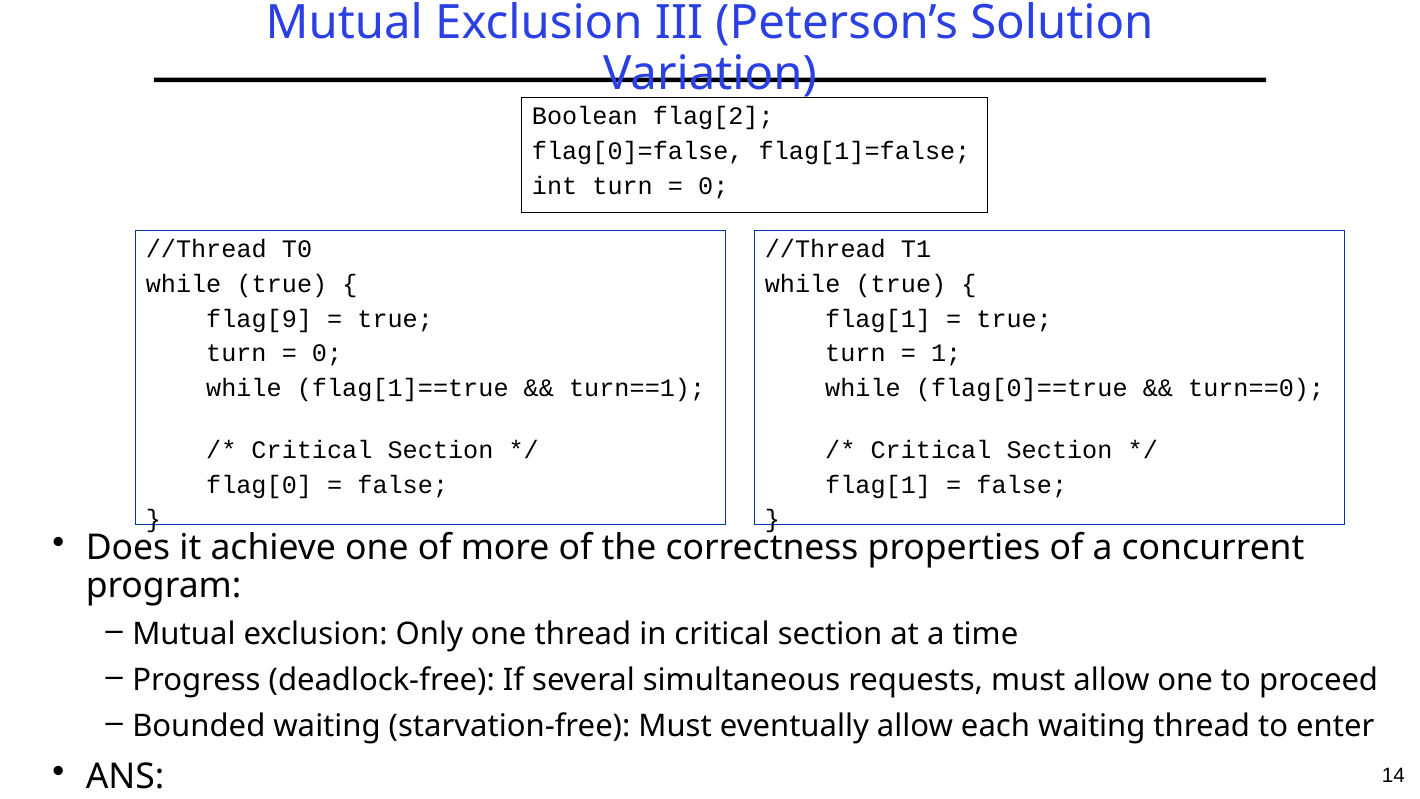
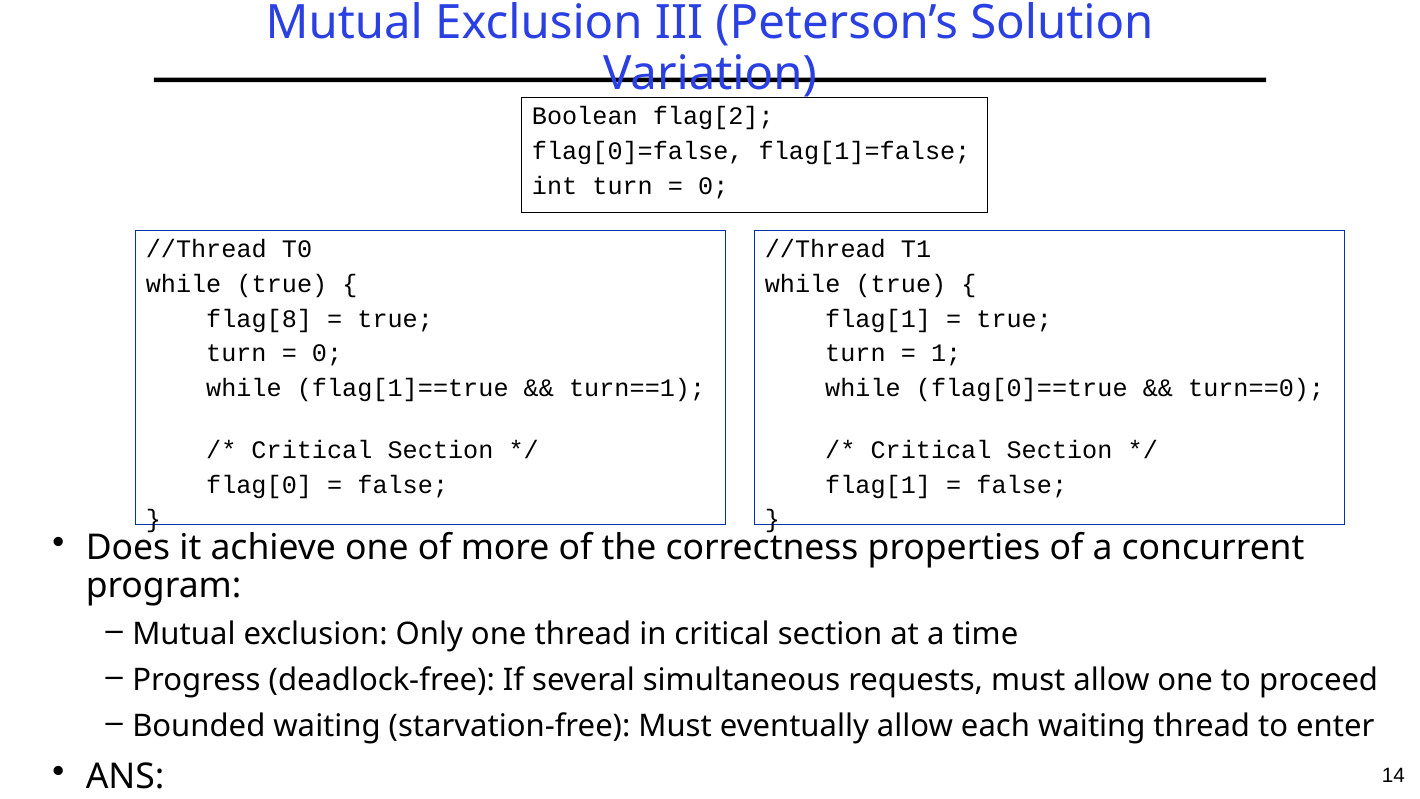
flag[9: flag[9 -> flag[8 (259, 319)
